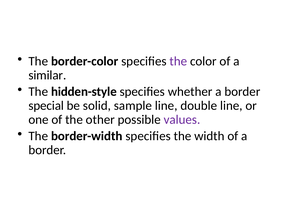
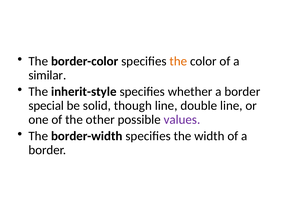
the colour: purple -> orange (178, 61)
hidden-style: hidden-style -> inherit-style (84, 92)
sample: sample -> though (133, 106)
